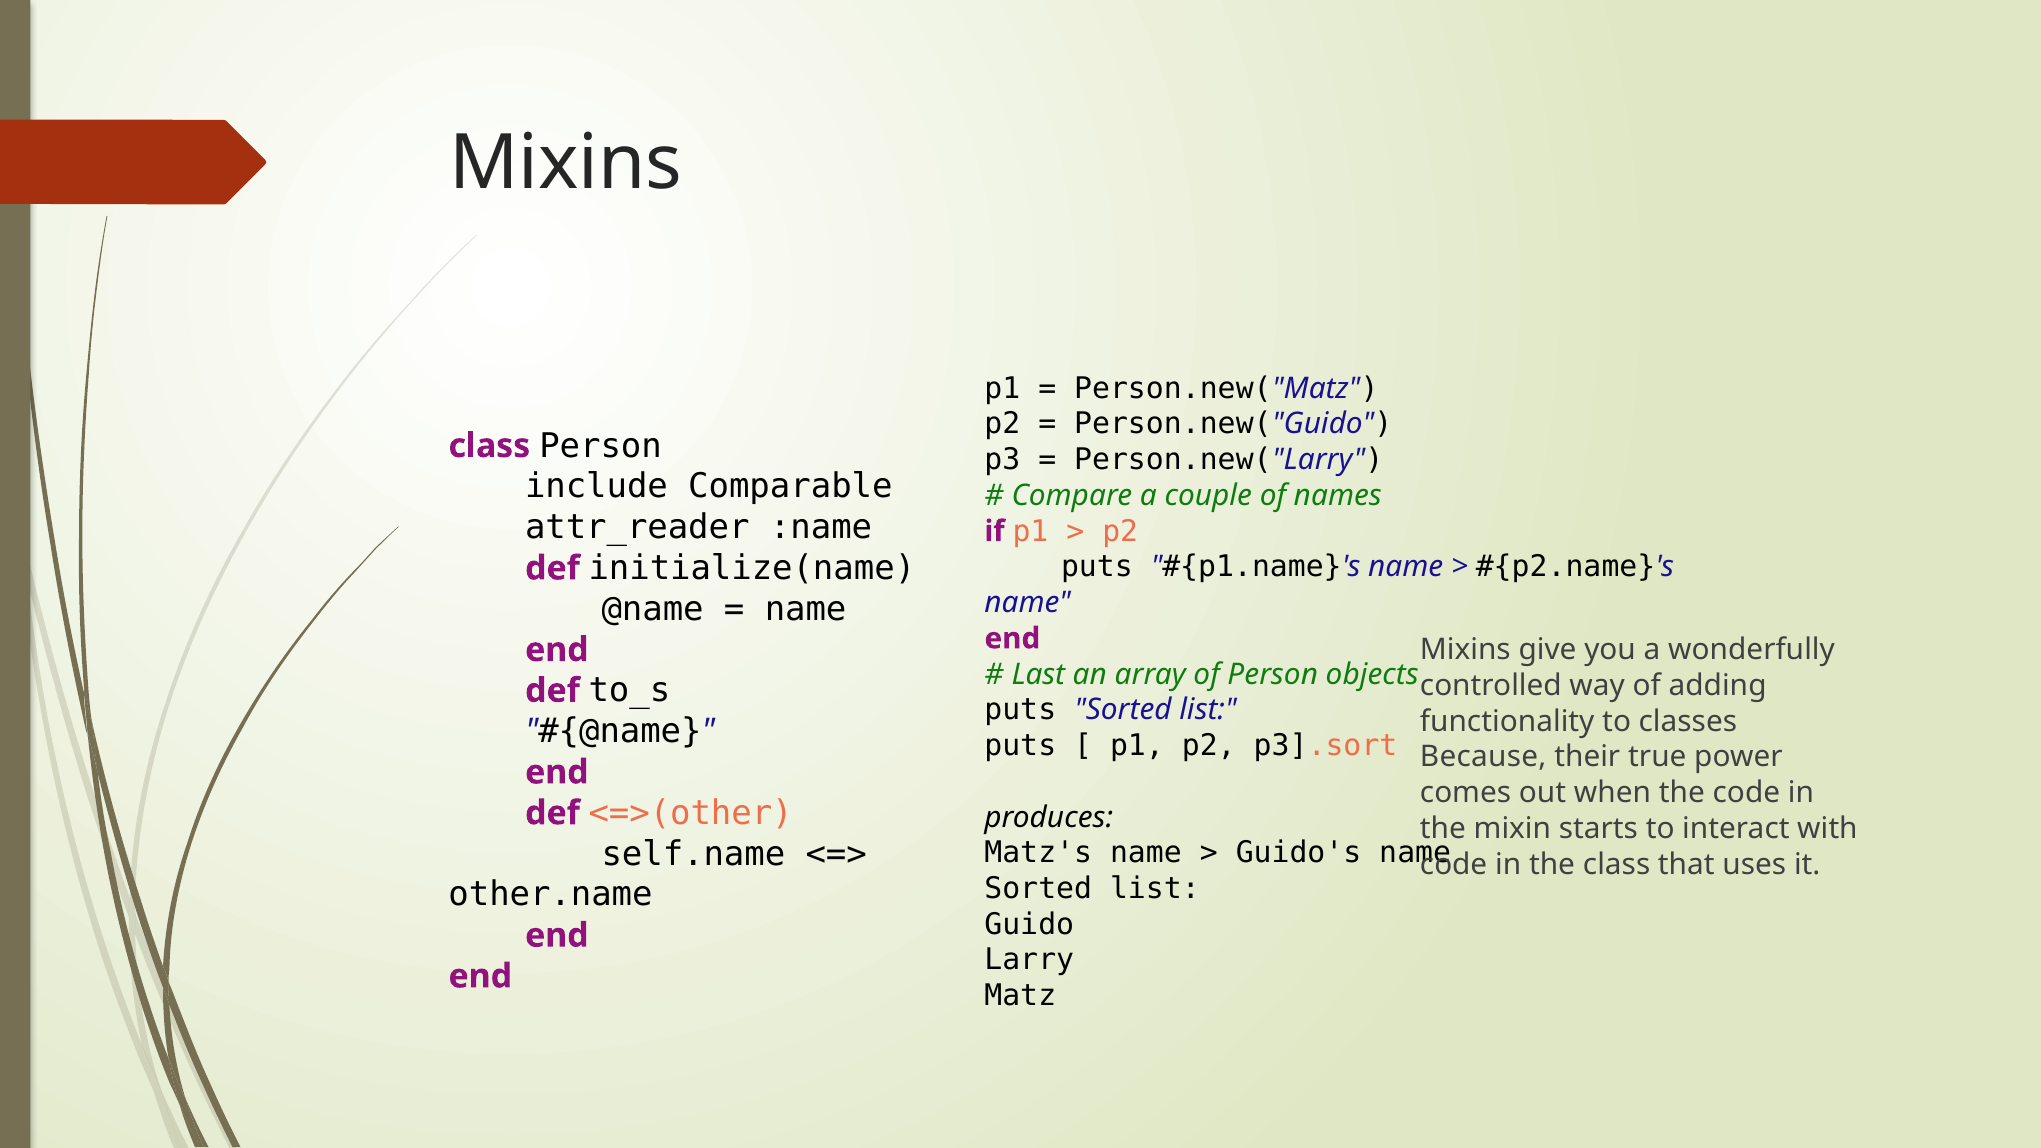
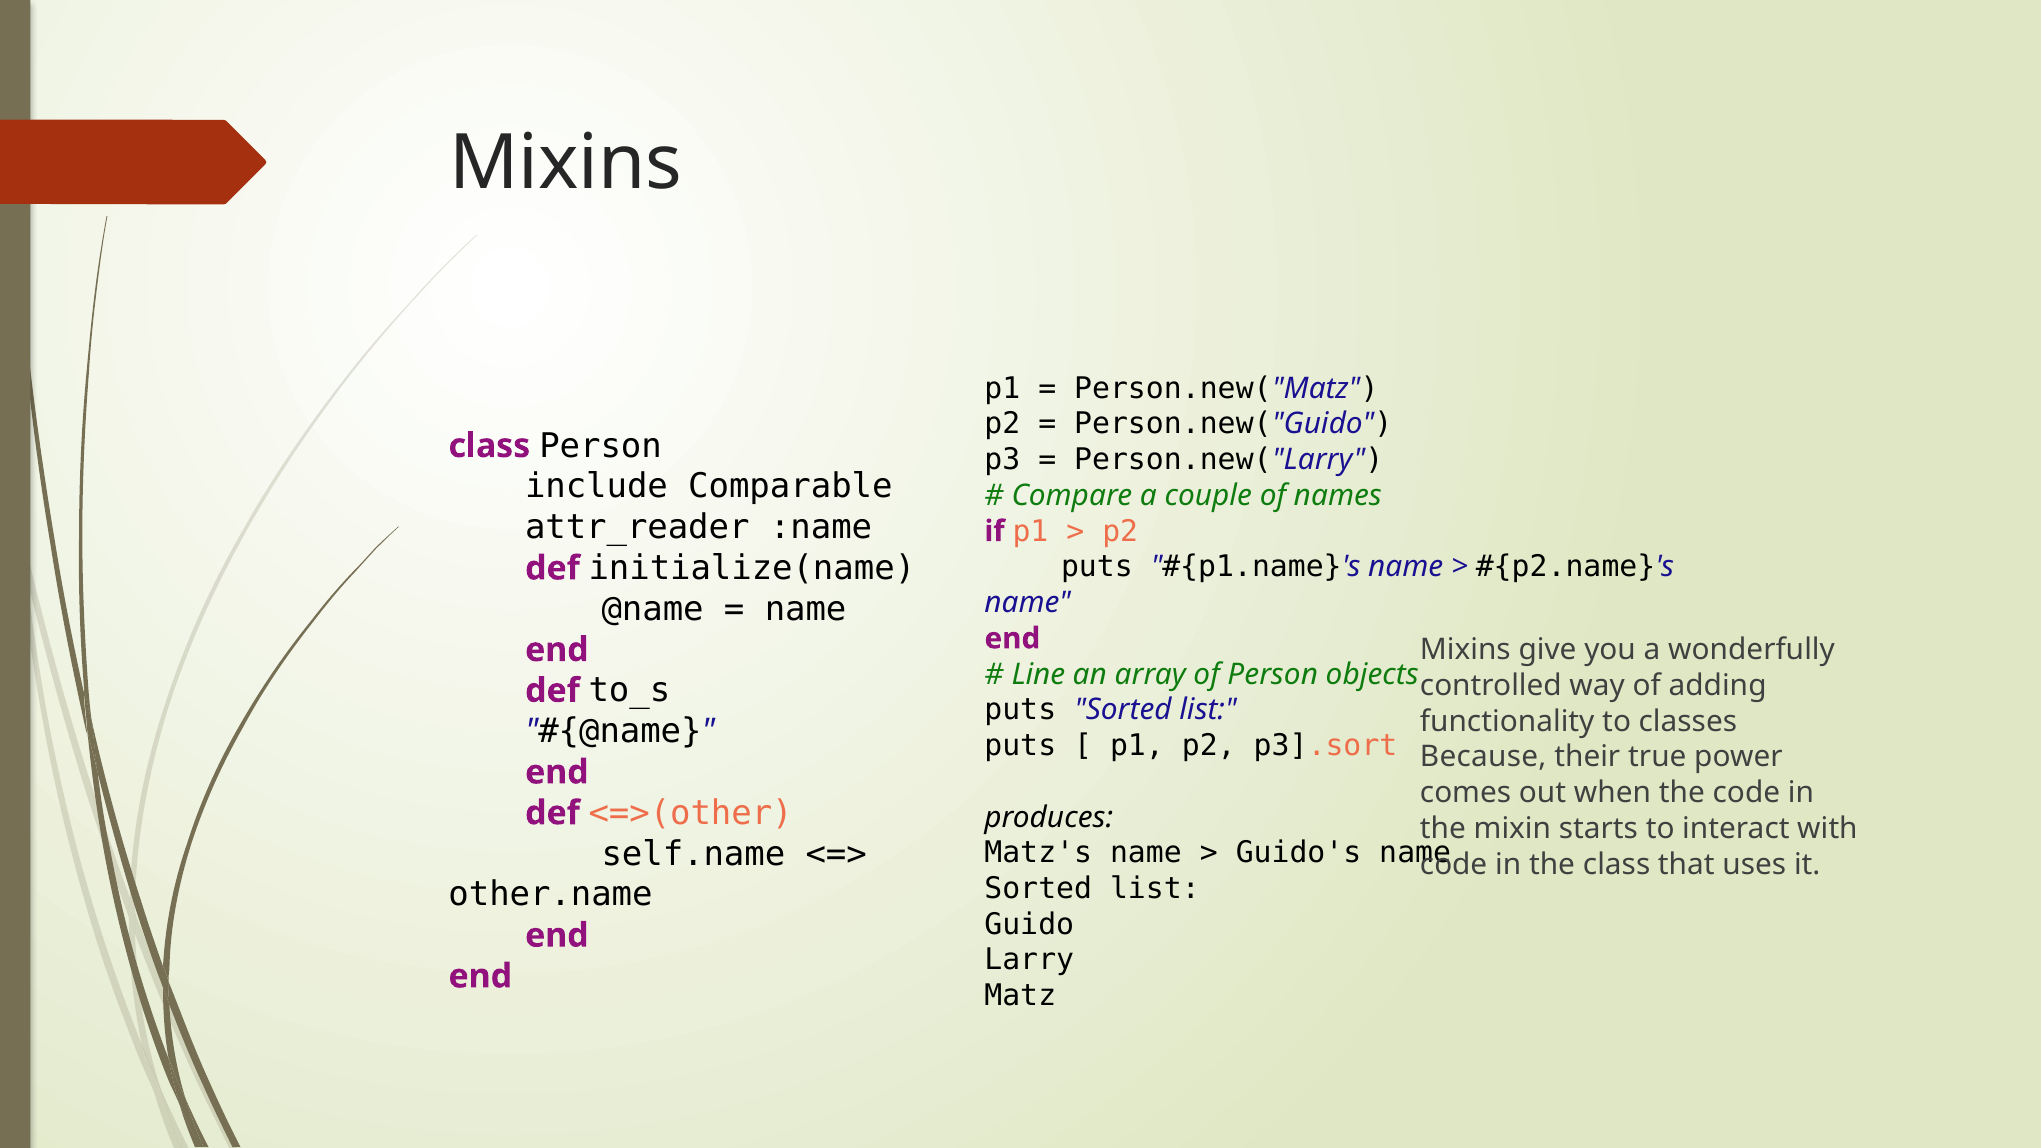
Last: Last -> Line (1038, 674)
